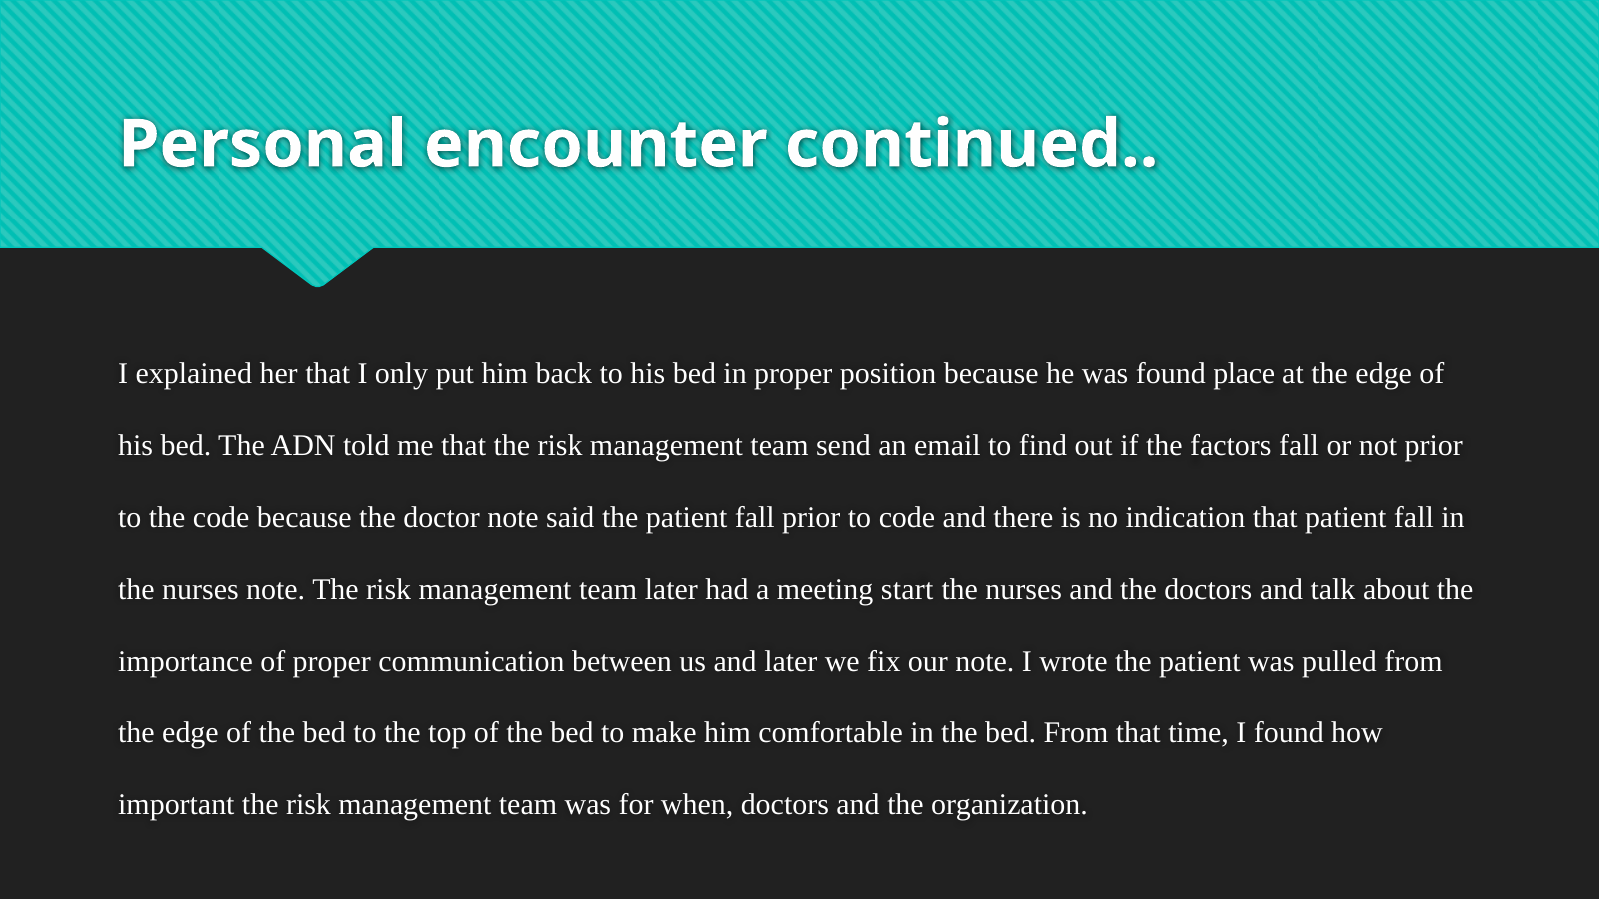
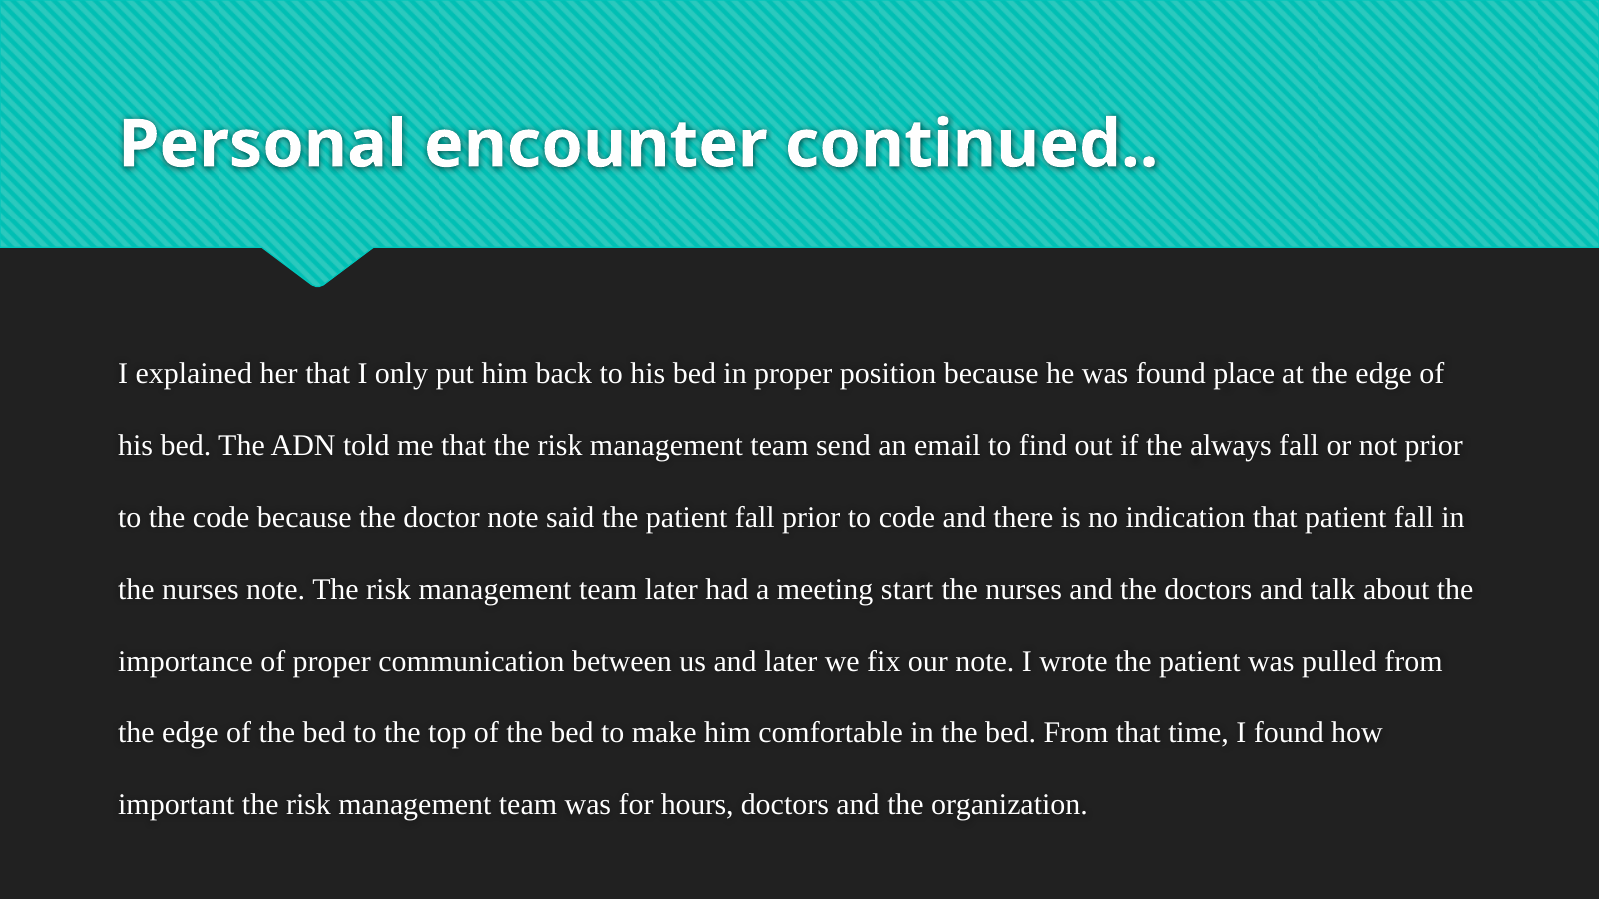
factors: factors -> always (1231, 446)
when: when -> hours (697, 805)
